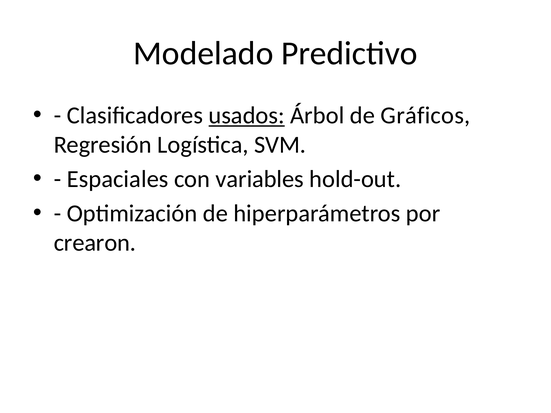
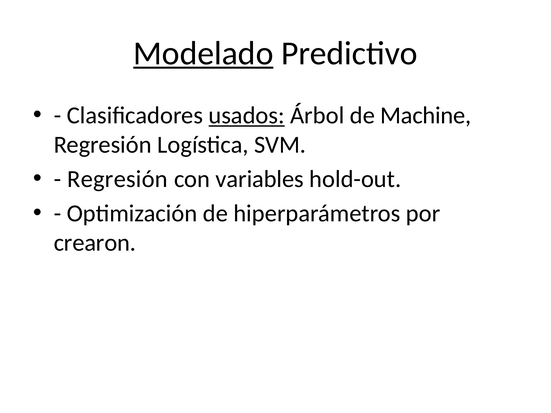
Modelado underline: none -> present (203, 53)
Gráficos: Gráficos -> Machine (426, 116)
Espaciales: Espaciales -> Regresión (118, 179)
